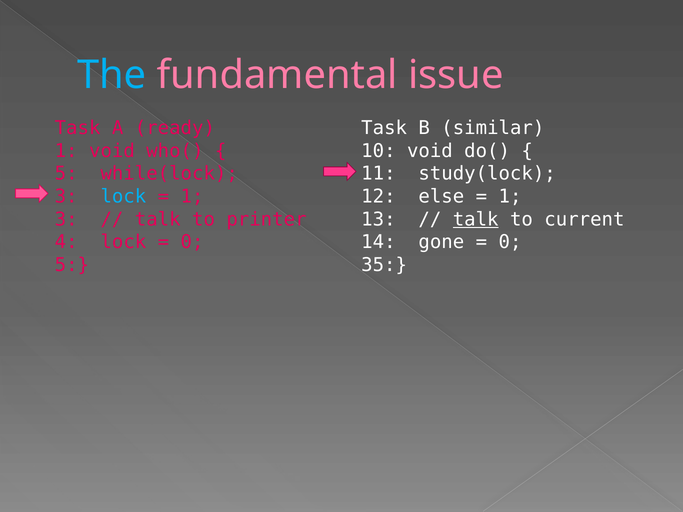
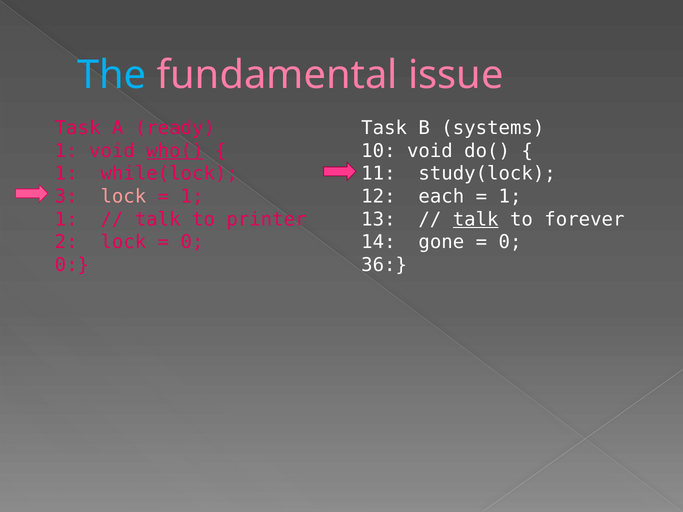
similar: similar -> systems (493, 128)
who( underline: none -> present (175, 151)
5: 5 -> 1 (66, 174)
lock colour: light blue -> pink (123, 197)
else: else -> each (441, 197)
3: 3 -> 1 (66, 219)
current: current -> forever (584, 219)
4: 4 -> 2 (66, 242)
5: 5 -> 0 (72, 265)
35: 35 -> 36 (384, 265)
